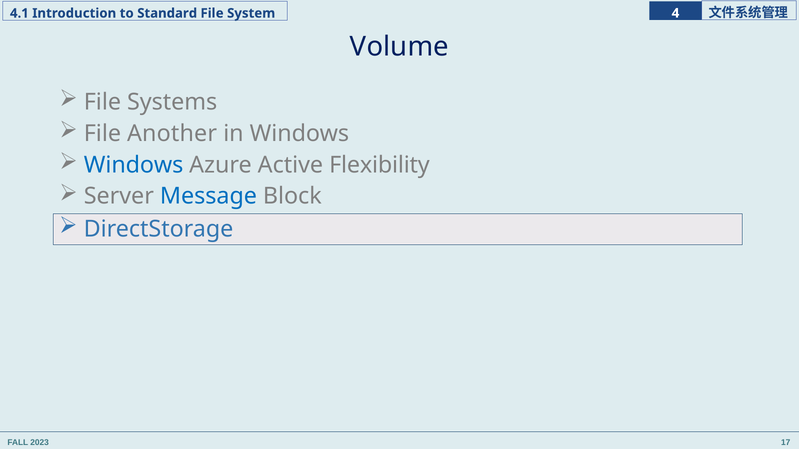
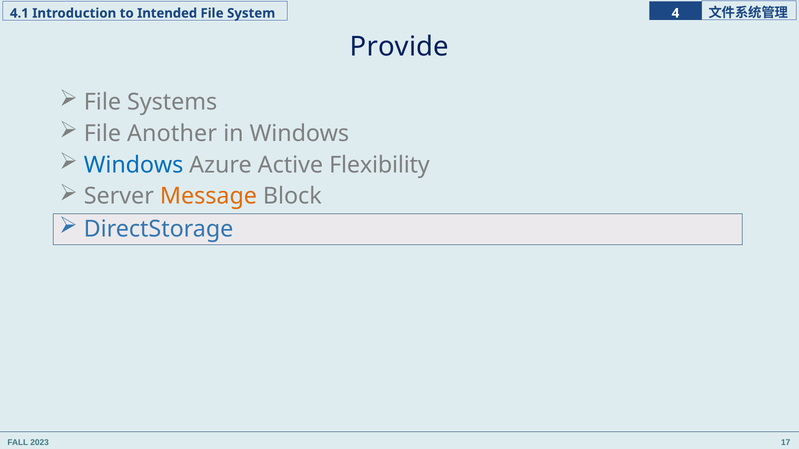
Standard: Standard -> Intended (167, 13)
Volume: Volume -> Provide (399, 47)
Message colour: blue -> orange (208, 196)
